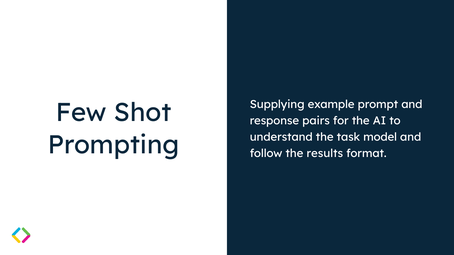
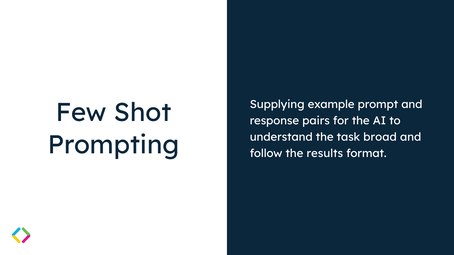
model: model -> broad (380, 137)
